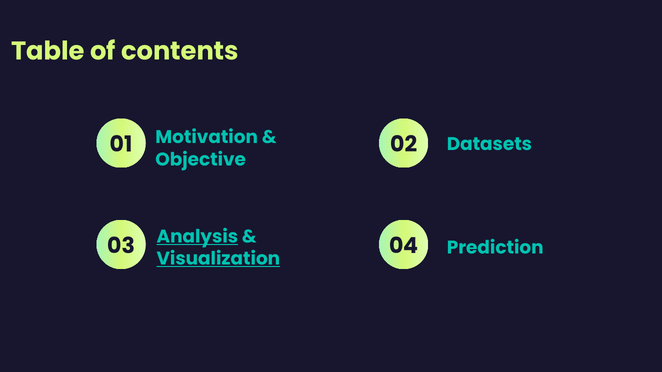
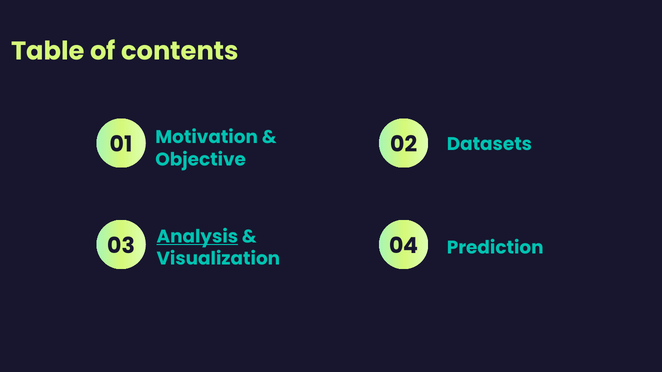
Visualization underline: present -> none (218, 259)
